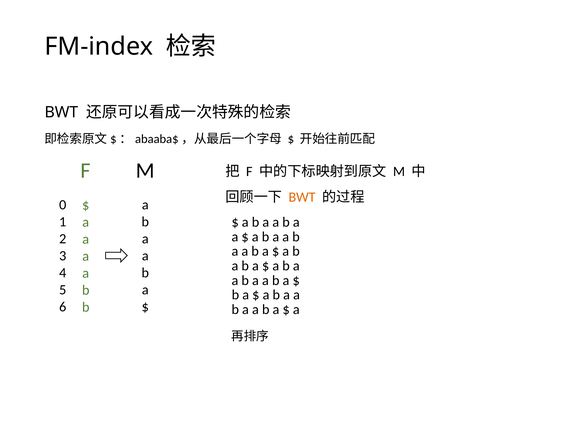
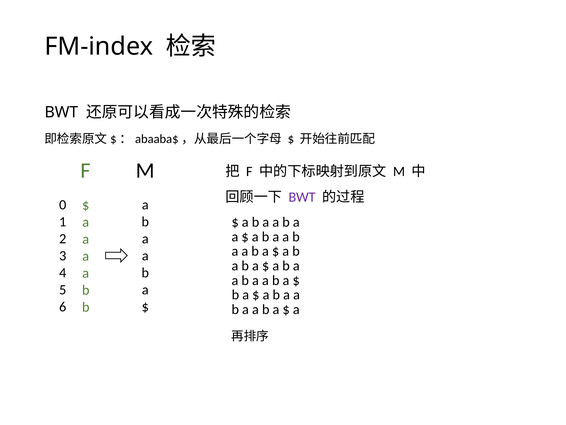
BWT colour: orange -> purple (302, 197)
